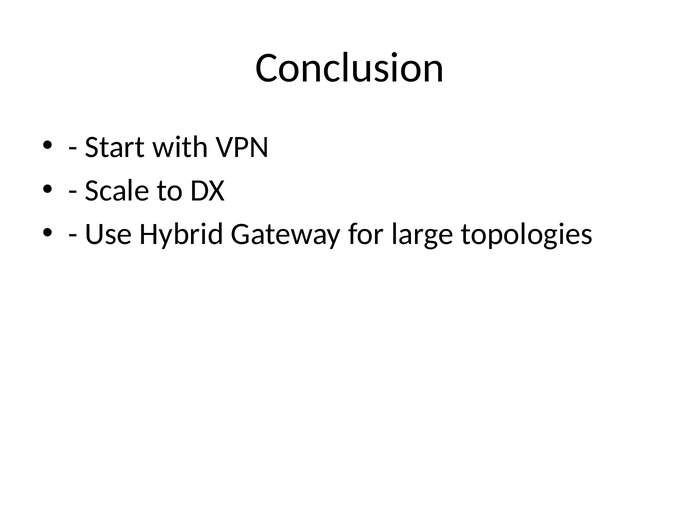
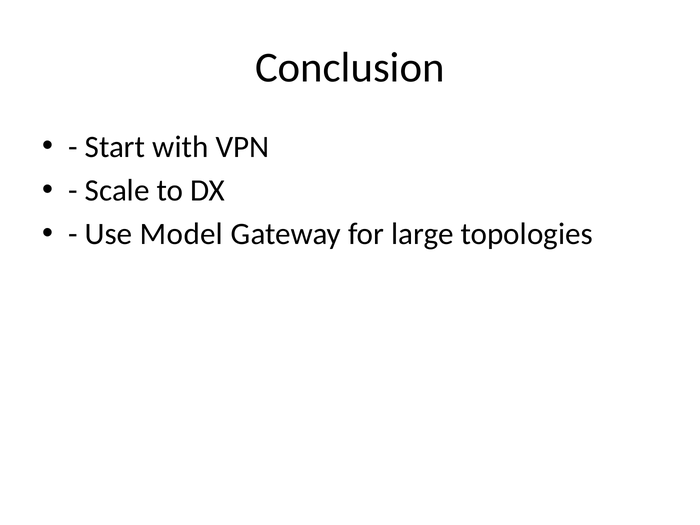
Hybrid: Hybrid -> Model (182, 234)
